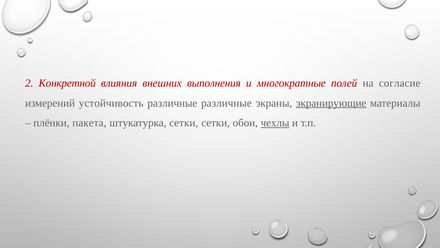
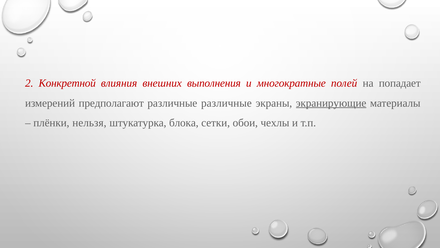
согласие: согласие -> попадает (400, 83)
устойчивость: устойчивость -> предполагают (111, 103)
пакета: пакета -> нельзя (89, 123)
штукатурка сетки: сетки -> блока (184, 123)
чехлы underline: present -> none (275, 123)
